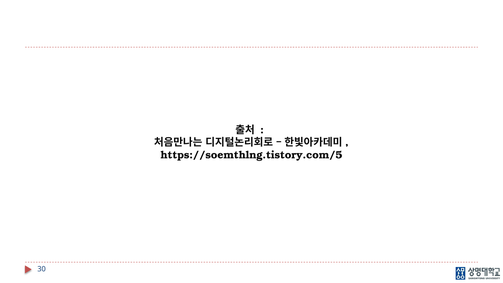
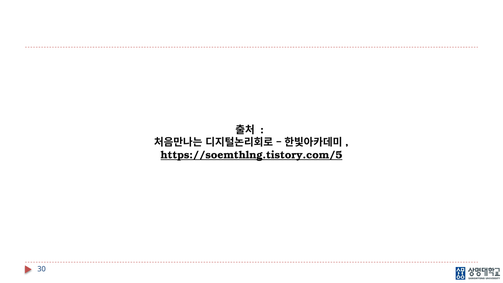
https://soemthlng.tistory.com/5 underline: none -> present (251, 155)
